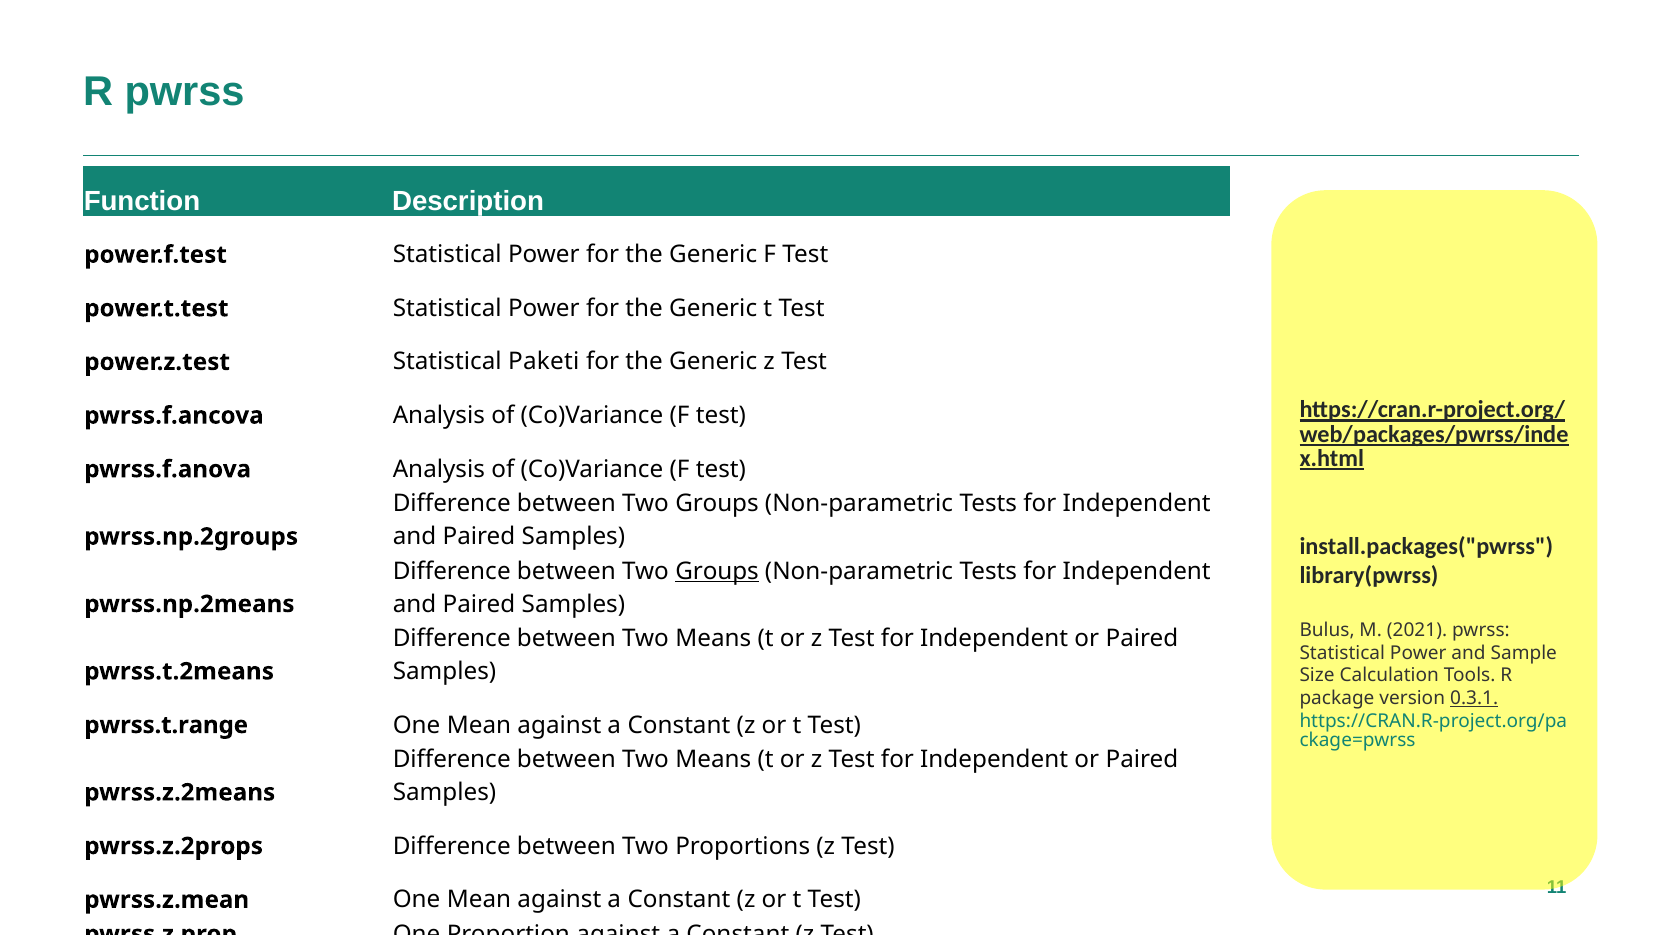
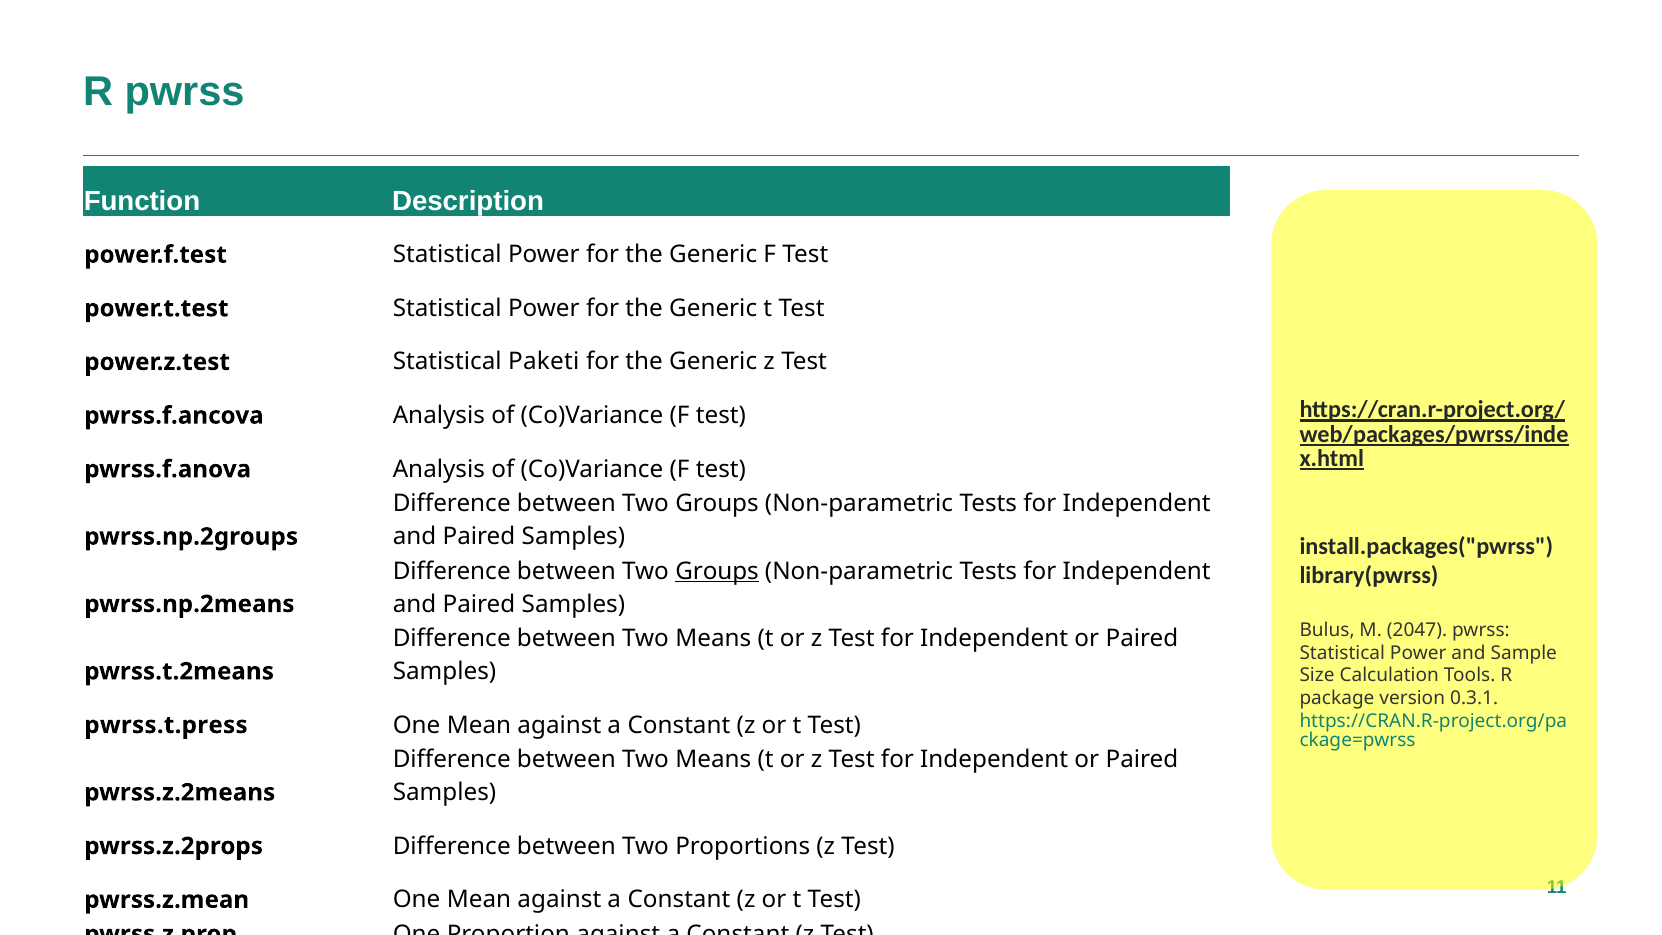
2021: 2021 -> 2047 (1417, 630)
0.3.1 underline: present -> none (1474, 698)
pwrss.t.range: pwrss.t.range -> pwrss.t.press (166, 725)
